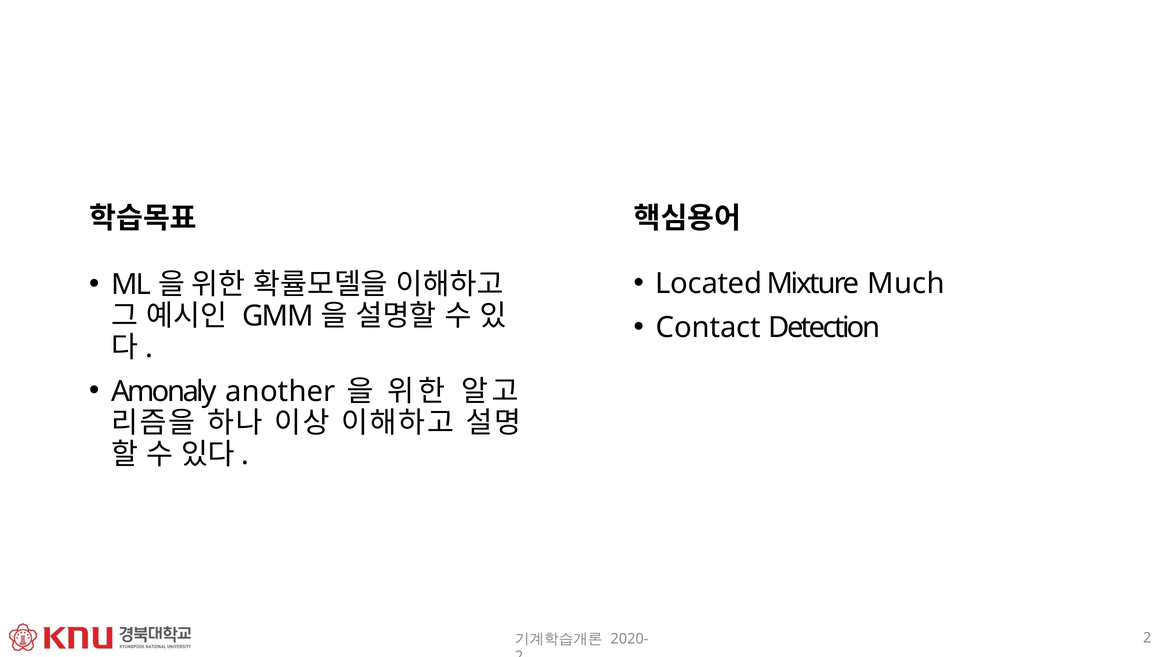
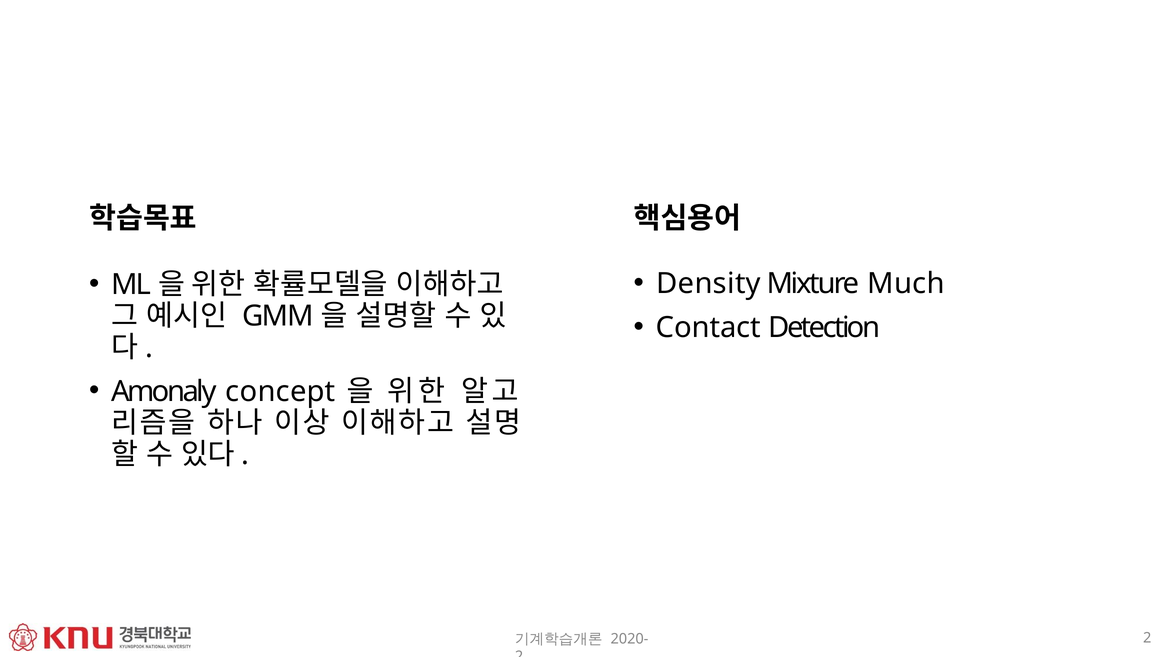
Located: Located -> Density (709, 284)
another: another -> concept (280, 392)
